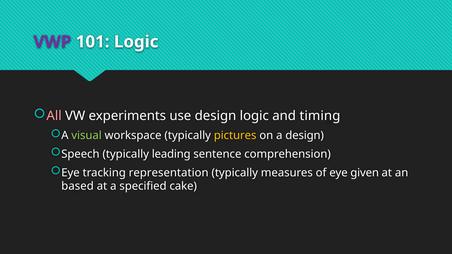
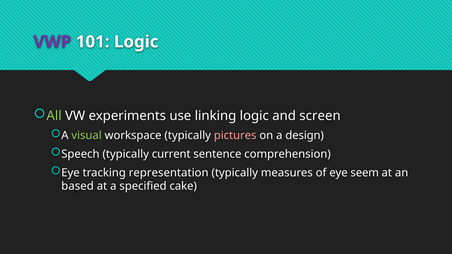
All colour: pink -> light green (54, 116)
use design: design -> linking (215, 116)
timing: timing -> screen (320, 116)
pictures colour: yellow -> pink (235, 136)
leading: leading -> current (171, 154)
given: given -> seem (365, 173)
